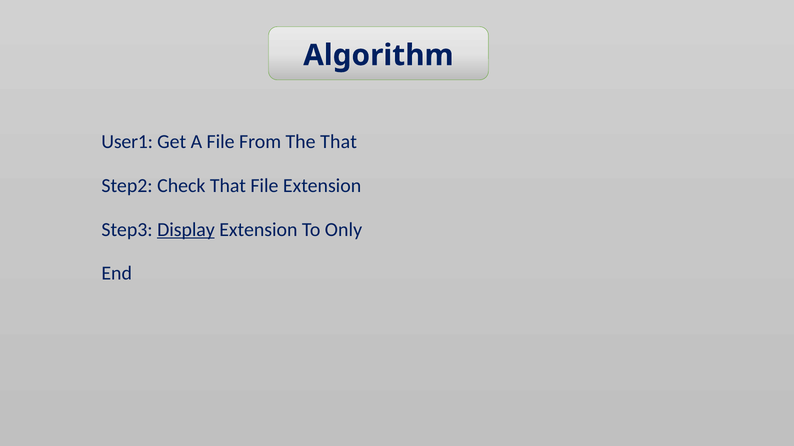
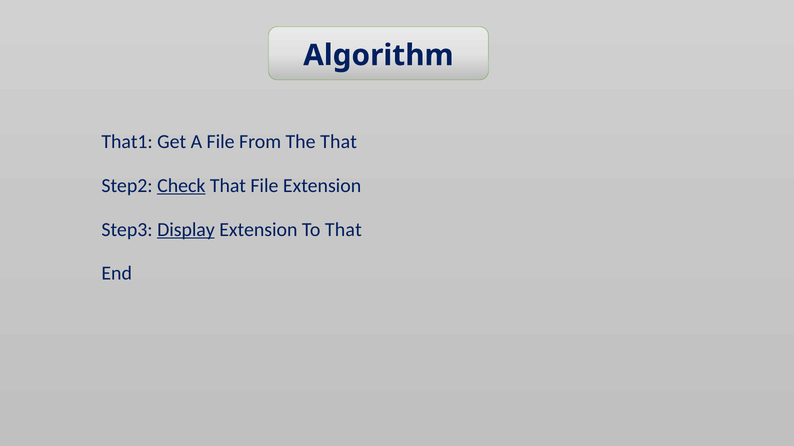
User1: User1 -> That1 (127, 142)
Check underline: none -> present (181, 186)
To Only: Only -> That (343, 230)
